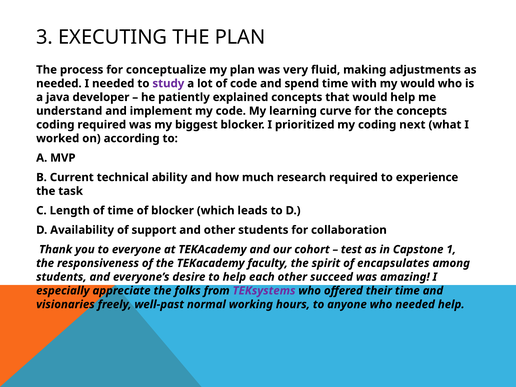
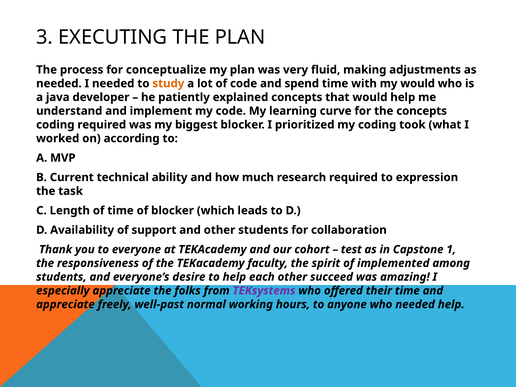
study colour: purple -> orange (168, 83)
next: next -> took (412, 125)
experience: experience -> expression (427, 177)
encapsulates: encapsulates -> implemented (393, 263)
visionaries: visionaries -> appreciate (65, 304)
